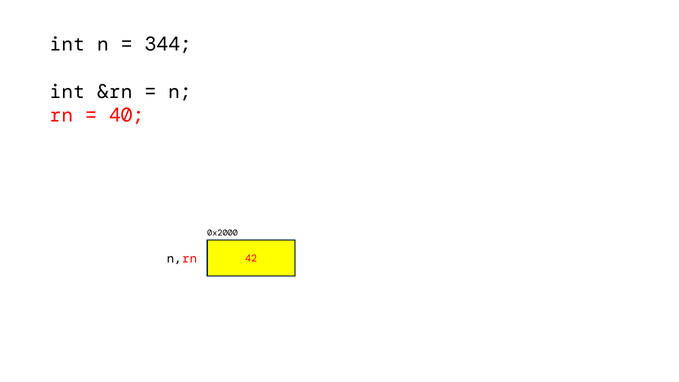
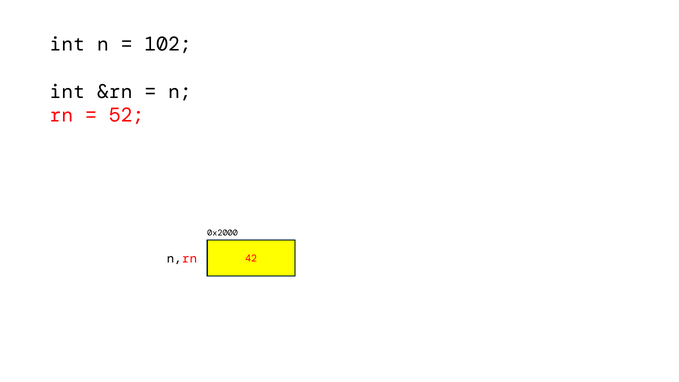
344: 344 -> 102 (168, 44)
40: 40 -> 52 (127, 115)
